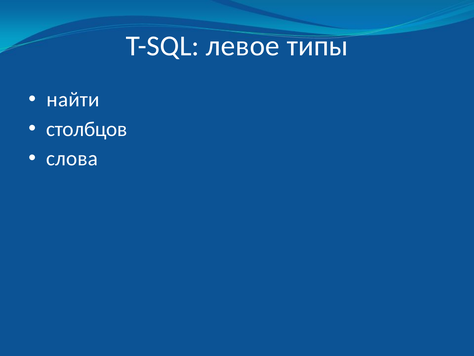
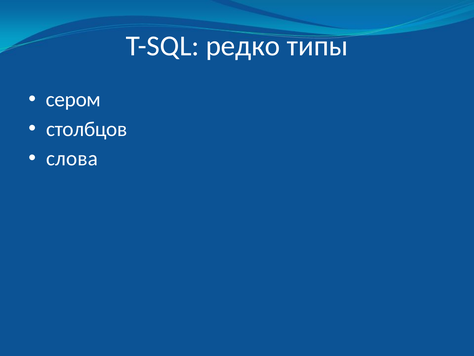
левое: левое -> редко (243, 46)
найти: найти -> сером (73, 99)
